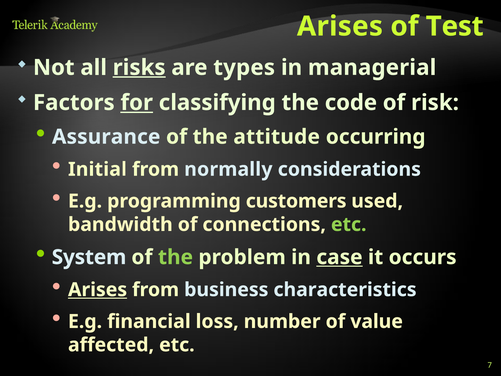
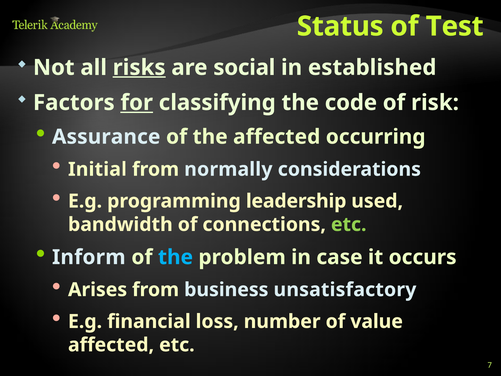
Arises: Arises -> Status (340, 26)
types: types -> social (244, 67)
managerial: managerial -> established (372, 67)
the attitude: attitude -> affected (277, 137)
customers: customers -> leadership (296, 201)
System: System -> Inform (89, 257)
the colour: light green -> light blue (175, 257)
case underline: present -> none (339, 257)
Arises underline: present -> none (98, 290)
characteristics: characteristics -> unsatisfactory (345, 290)
